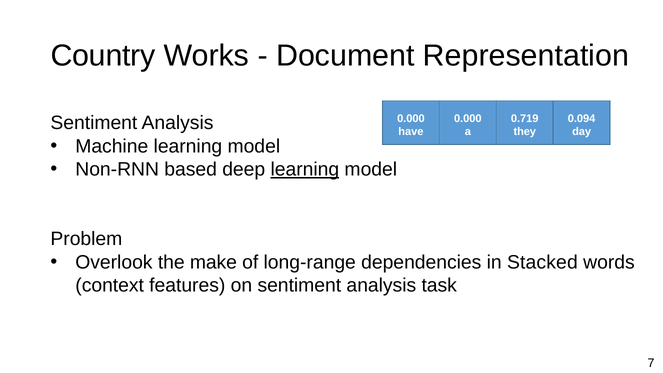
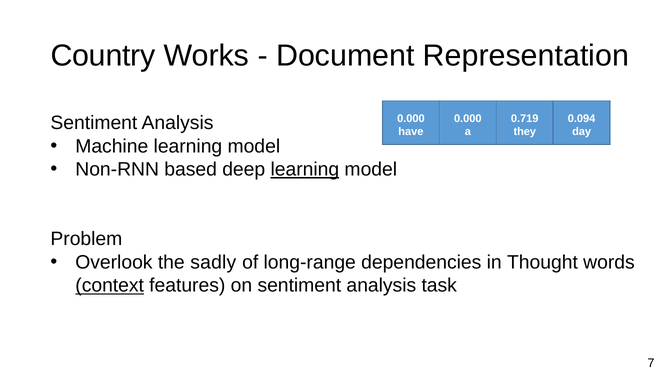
make: make -> sadly (213, 262)
Stacked: Stacked -> Thought (542, 262)
context underline: none -> present (110, 286)
